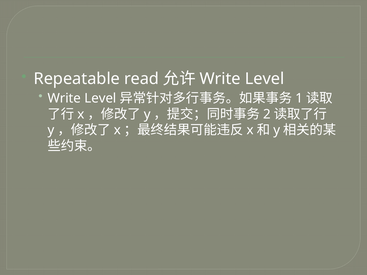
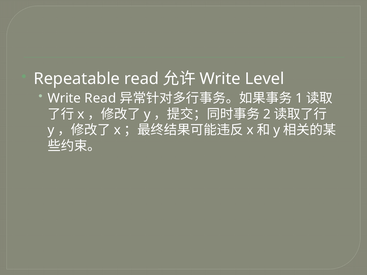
Level: Level -> Read (100, 98)
